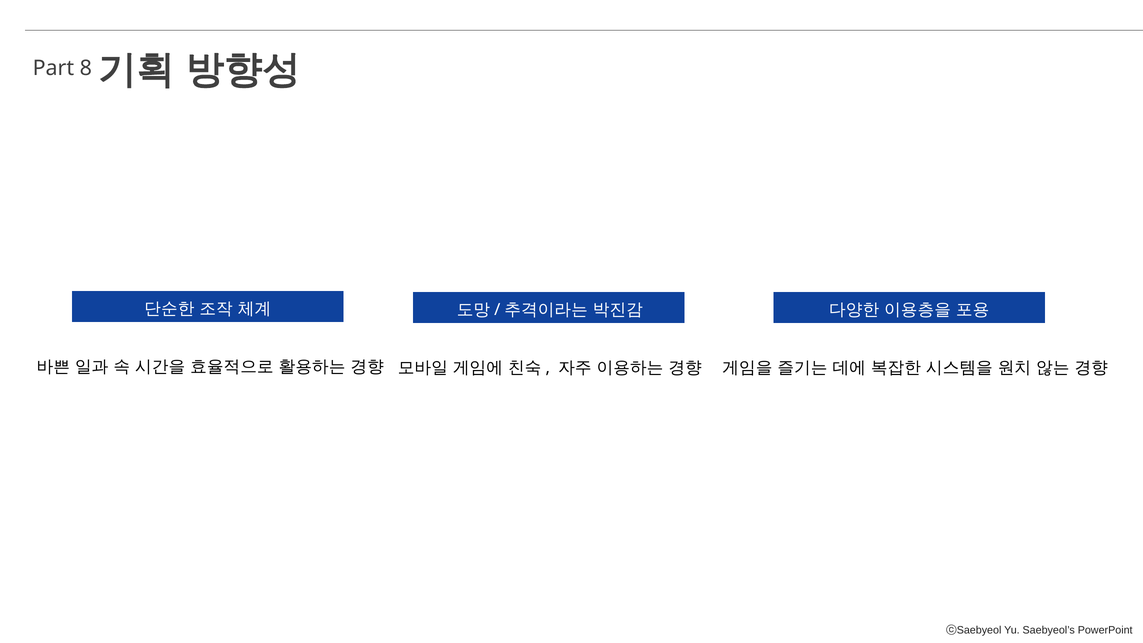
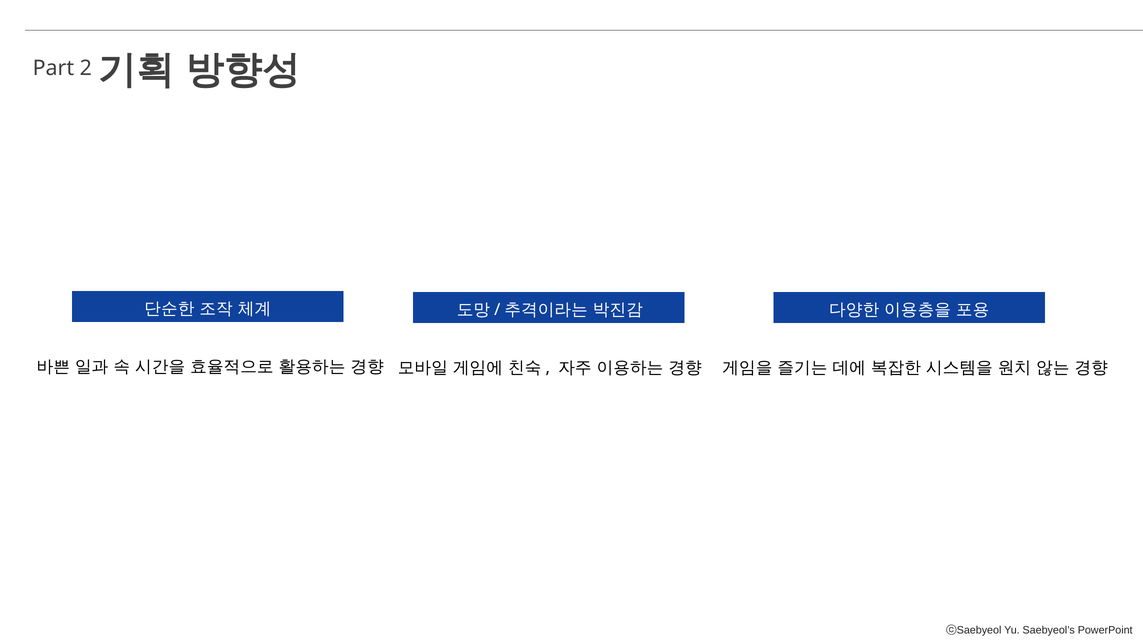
8: 8 -> 2 (86, 68)
